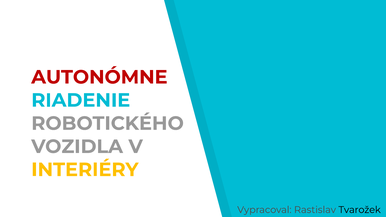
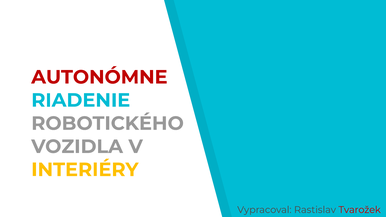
Tvarožek colour: black -> red (360, 210)
